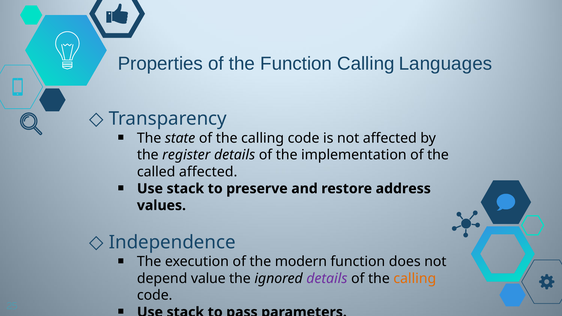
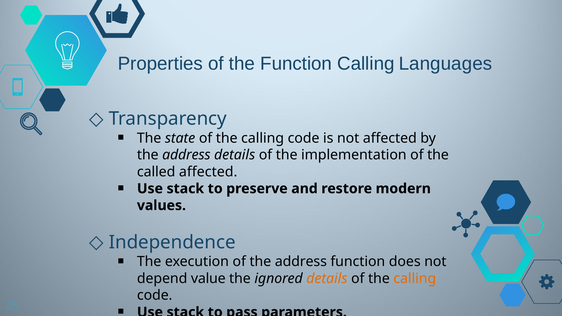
register: register -> address (186, 155)
address: address -> modern (403, 189)
of the modern: modern -> address (301, 262)
details colour: purple -> orange (327, 279)
